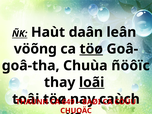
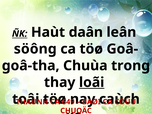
vöõng: vöõng -> söông (35, 49)
töø underline: present -> none (91, 49)
ñöôïc: ñöôïc -> trong (131, 66)
